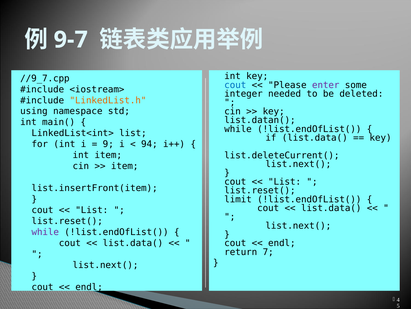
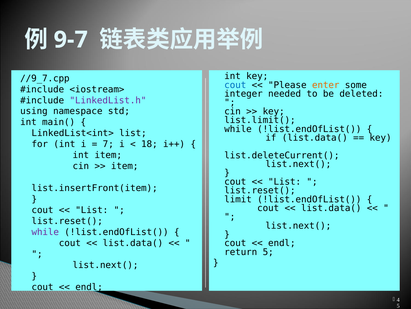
enter colour: purple -> orange (326, 85)
LinkedList.h colour: orange -> purple (108, 100)
list.datan(: list.datan( -> list.limit( (260, 120)
9: 9 -> 7 (108, 144)
94: 94 -> 18 (149, 144)
return 7: 7 -> 5 (268, 251)
